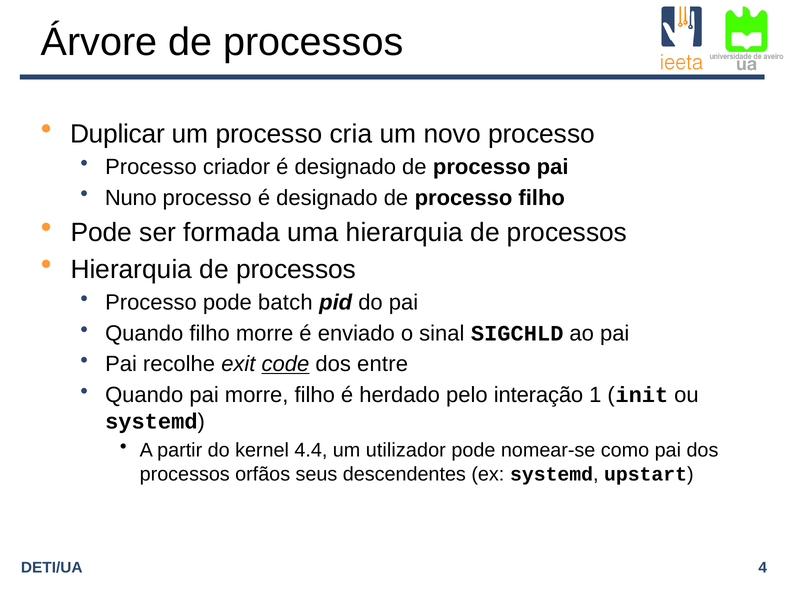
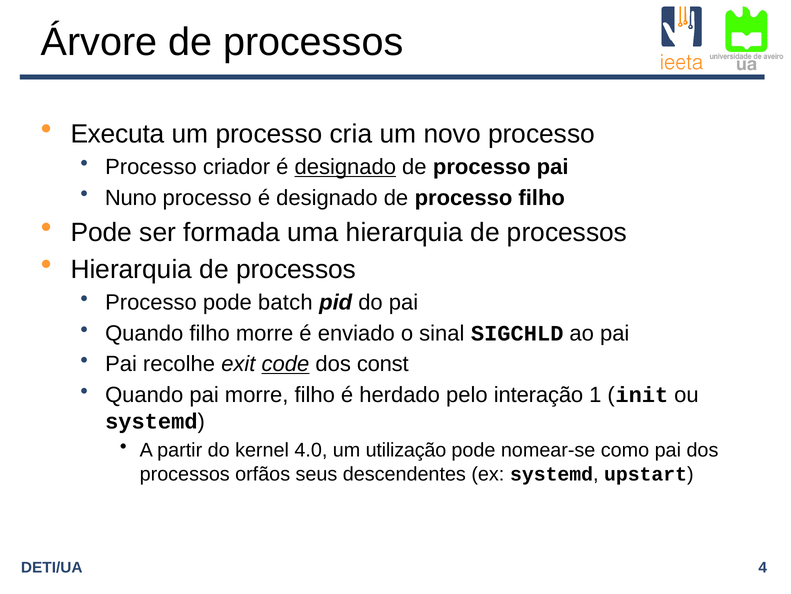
Duplicar: Duplicar -> Executa (118, 134)
designado underline: none -> present (345, 167)
entre: entre -> const (383, 364)
4.4: 4.4 -> 4.0 (311, 450)
utilizador: utilizador -> utilização (406, 450)
